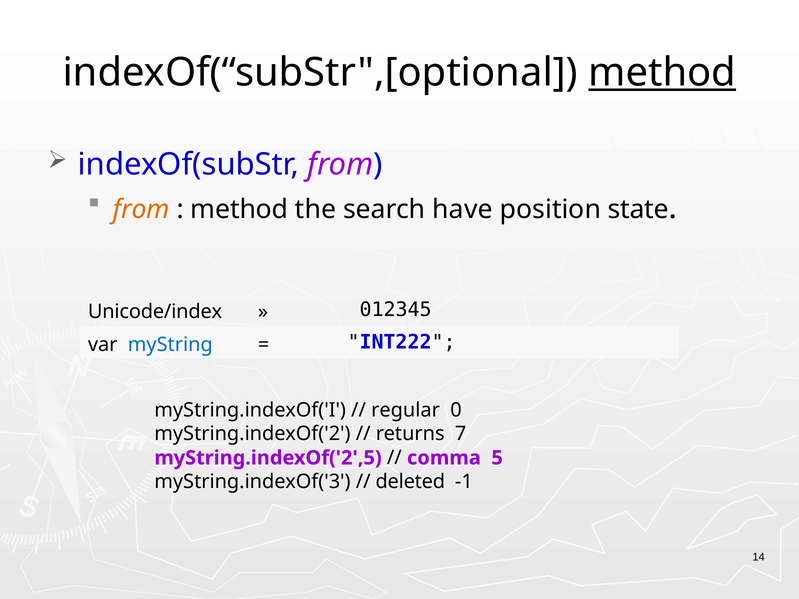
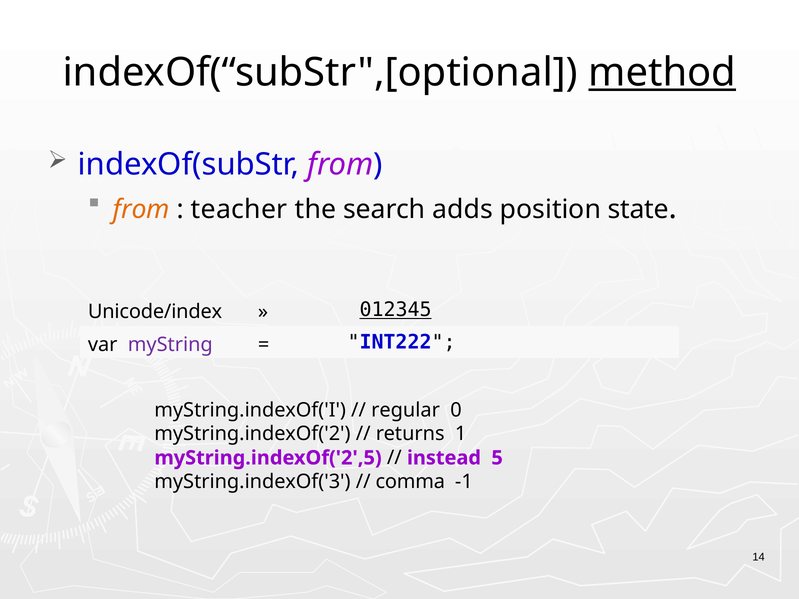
method: method -> teacher (239, 210)
have: have -> adds (463, 210)
012345 underline: none -> present (396, 310)
myString colour: blue -> purple (170, 345)
7: 7 -> 1 (461, 434)
comma: comma -> instead (444, 458)
deleted: deleted -> comma (410, 482)
